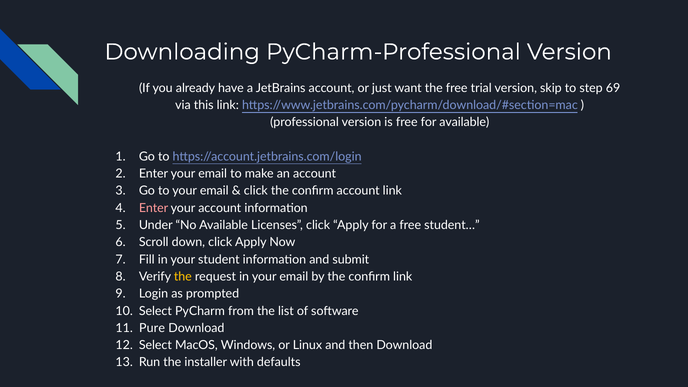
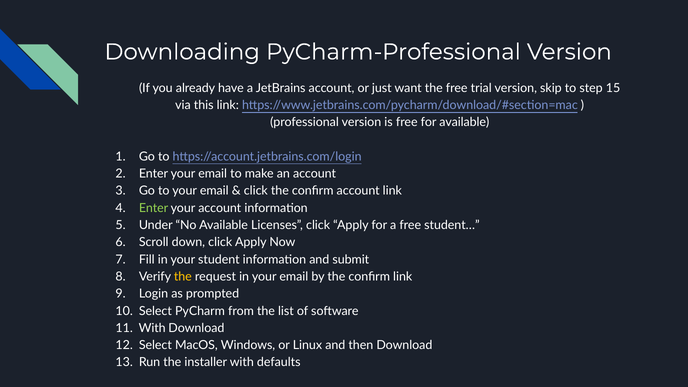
69: 69 -> 15 (613, 88)
Enter colour: pink -> light green (154, 208)
Pure: Pure -> With (152, 328)
